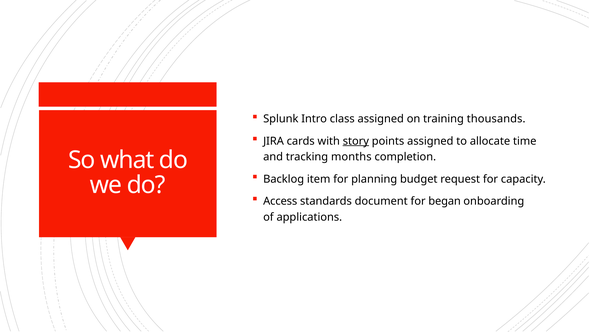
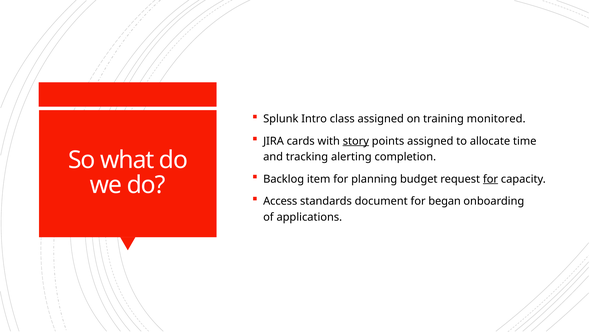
thousands: thousands -> monitored (496, 119)
months: months -> alerting (351, 157)
for underline: none -> present (490, 179)
